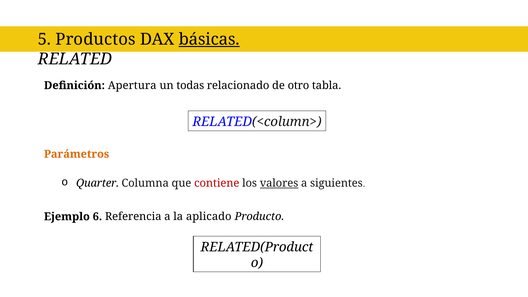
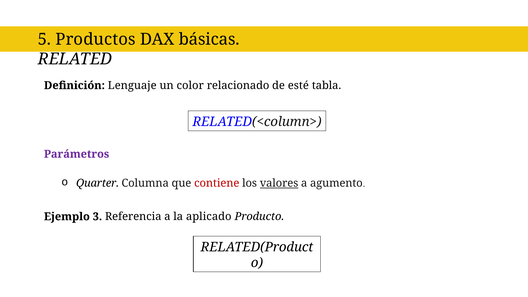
básicas underline: present -> none (209, 39)
Apertura: Apertura -> Lenguaje (132, 85)
todas: todas -> color (190, 85)
otro: otro -> esté (298, 85)
Parámetros colour: orange -> purple (77, 154)
siguientes: siguientes -> agumento (336, 183)
6: 6 -> 3 (97, 217)
